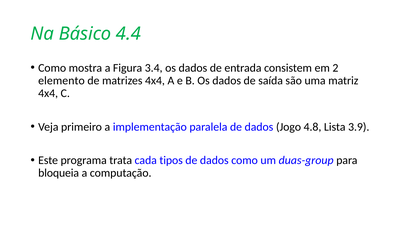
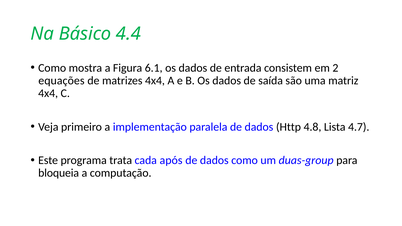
3.4: 3.4 -> 6.1 (154, 68)
elemento: elemento -> equações (61, 81)
Jogo: Jogo -> Http (288, 127)
3.9: 3.9 -> 4.7 (359, 127)
tipos: tipos -> após (171, 161)
